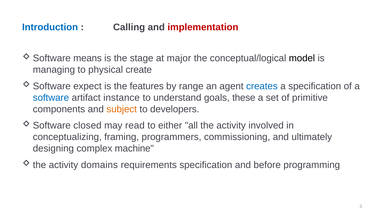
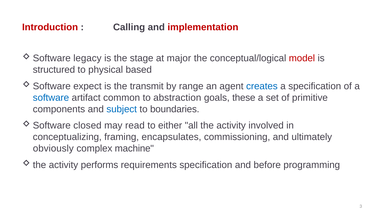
Introduction colour: blue -> red (50, 27)
means: means -> legacy (87, 58)
model colour: black -> red (302, 58)
managing: managing -> structured (54, 70)
create: create -> based (139, 70)
features: features -> transmit (147, 86)
instance: instance -> common (122, 98)
understand: understand -> abstraction (177, 98)
subject colour: orange -> blue (122, 109)
developers: developers -> boundaries (175, 109)
programmers: programmers -> encapsulates (171, 137)
designing: designing -> obviously (53, 149)
domains: domains -> performs (100, 165)
